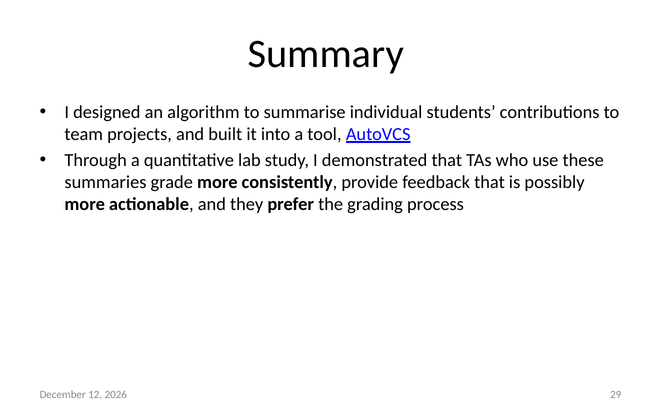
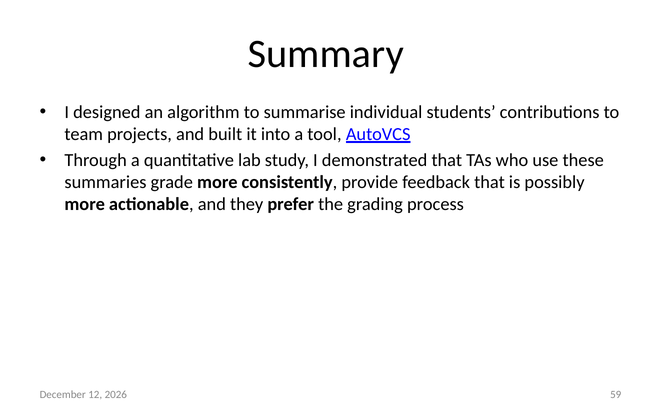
29: 29 -> 59 (616, 395)
